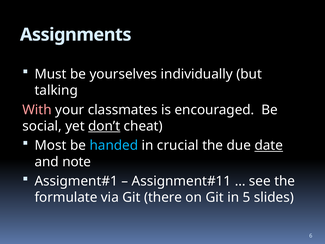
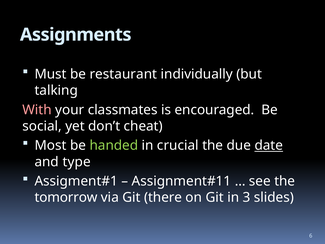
yourselves: yourselves -> restaurant (123, 74)
don’t underline: present -> none (104, 126)
handed colour: light blue -> light green (114, 145)
note: note -> type (77, 162)
formulate: formulate -> tomorrow (66, 197)
5: 5 -> 3 (247, 197)
